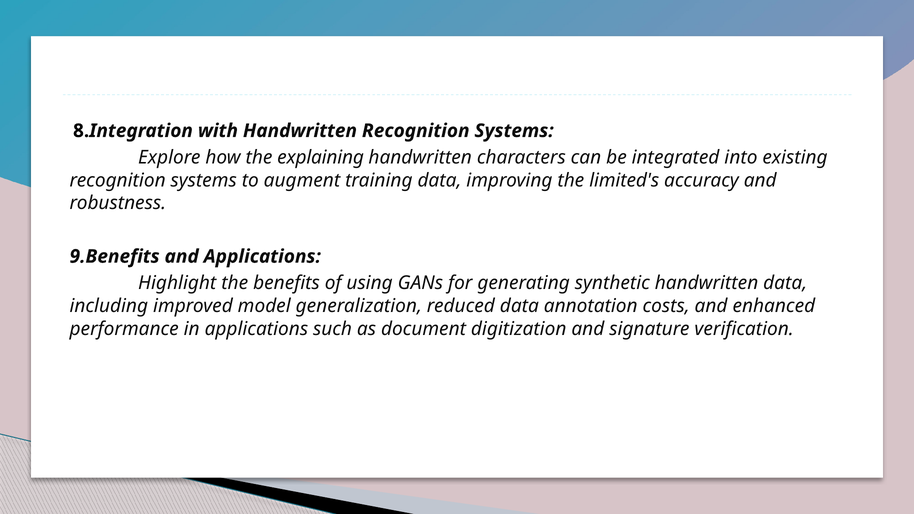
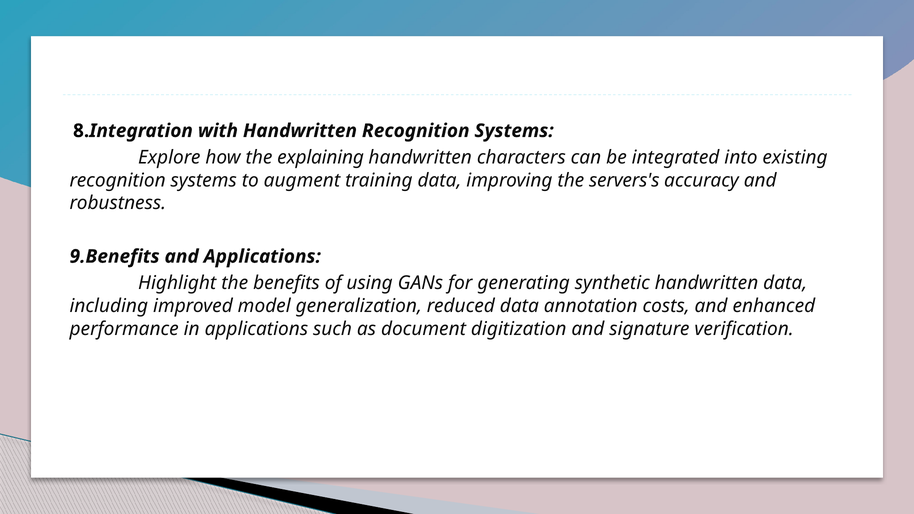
limited's: limited's -> servers's (624, 180)
